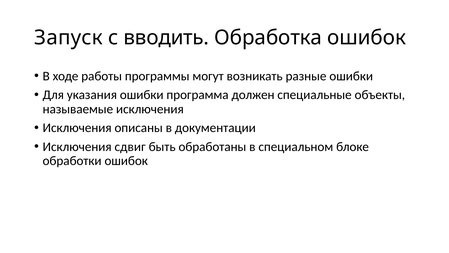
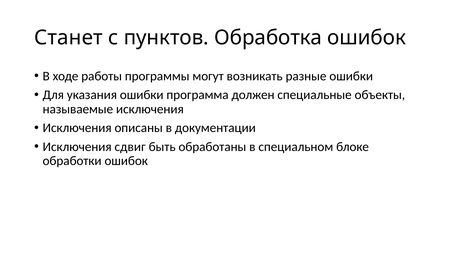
Запуск: Запуск -> Станет (68, 38)
вводить: вводить -> пунктов (166, 38)
